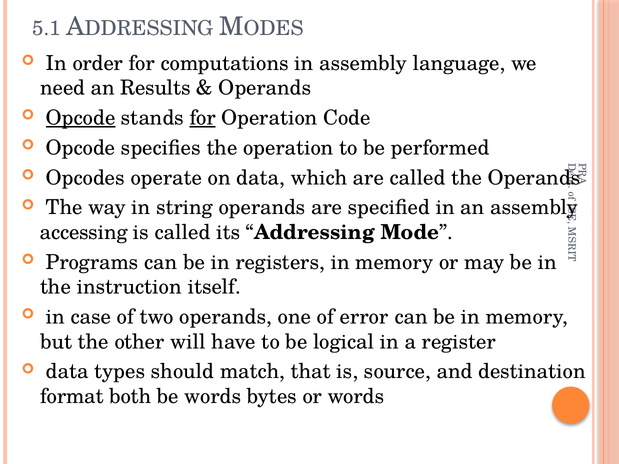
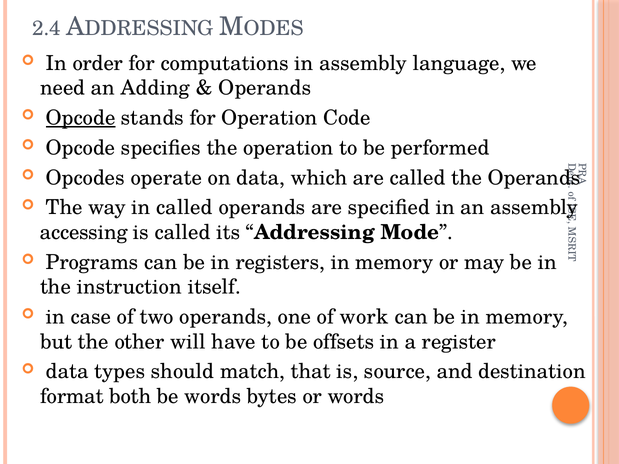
5.1: 5.1 -> 2.4 (47, 28)
Results: Results -> Adding (155, 88)
for underline: present -> none (203, 118)
in string: string -> called (184, 208)
error: error -> work (364, 317)
logical: logical -> offsets (344, 342)
